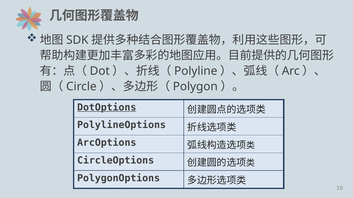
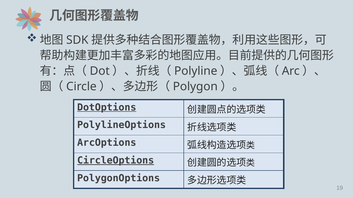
CircleOptions underline: none -> present (116, 161)
